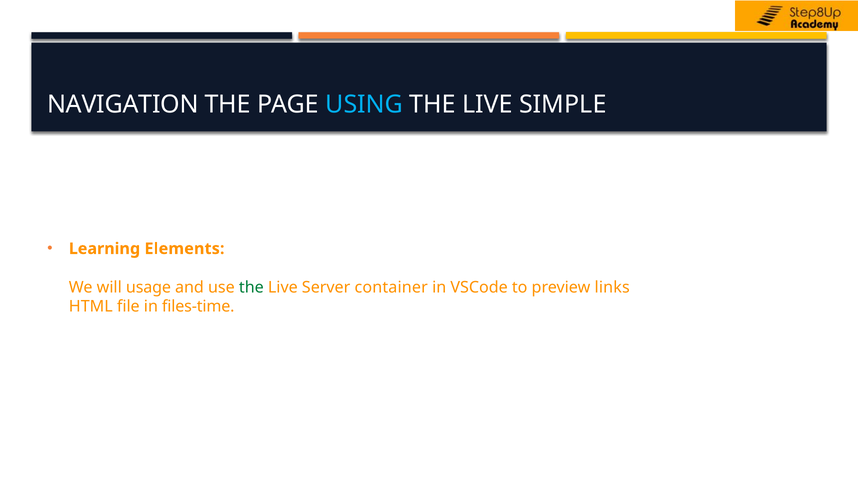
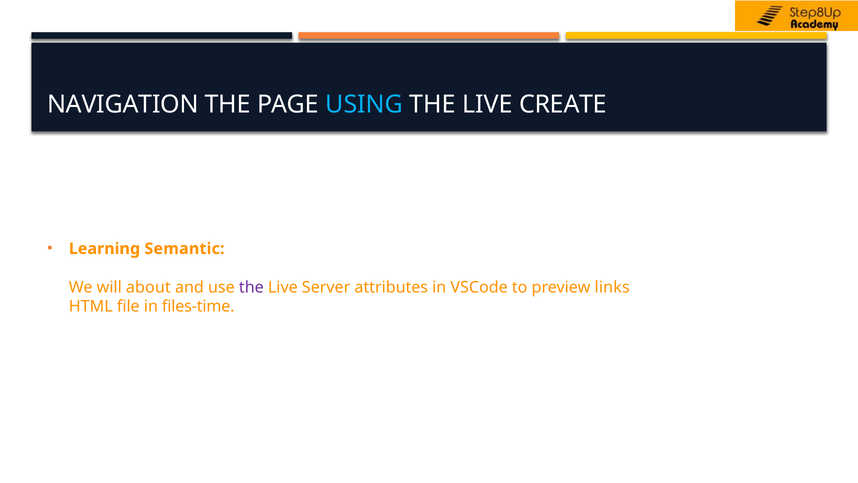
SIMPLE: SIMPLE -> CREATE (563, 104)
Elements: Elements -> Semantic (184, 249)
usage: usage -> about (148, 287)
the colour: green -> purple (251, 287)
container: container -> attributes (391, 287)
